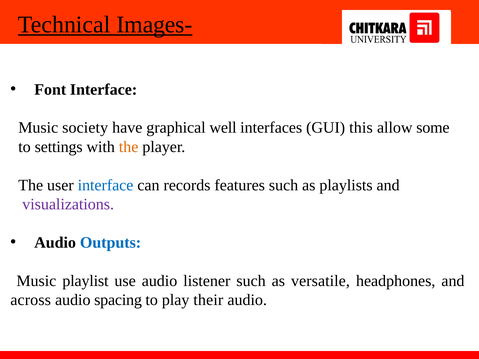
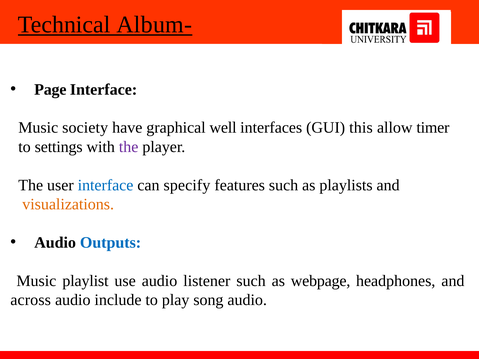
Images-: Images- -> Album- (154, 24)
Font: Font -> Page (50, 89)
some: some -> timer (433, 128)
the colour: orange -> purple (129, 147)
records: records -> specify (187, 185)
visualizations colour: purple -> orange (68, 204)
versatile: versatile -> webpage (321, 281)
spacing: spacing -> include (118, 300)
their: their -> song (208, 300)
